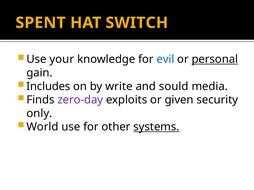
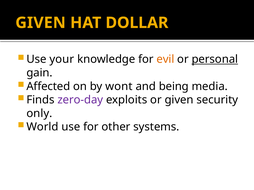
SPENT: SPENT -> GIVEN (41, 23)
SWITCH: SWITCH -> DOLLAR (137, 23)
evil colour: blue -> orange (165, 59)
Includes: Includes -> Affected (48, 87)
write: write -> wont (119, 87)
sould: sould -> being (174, 87)
systems underline: present -> none (156, 127)
